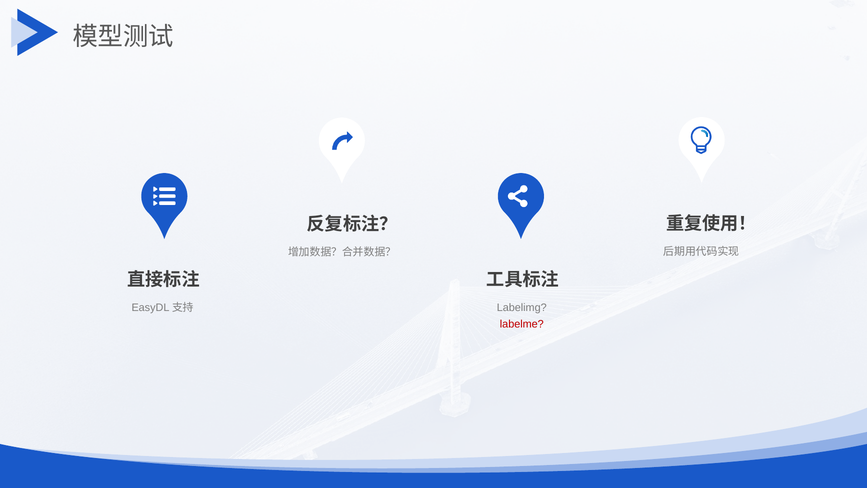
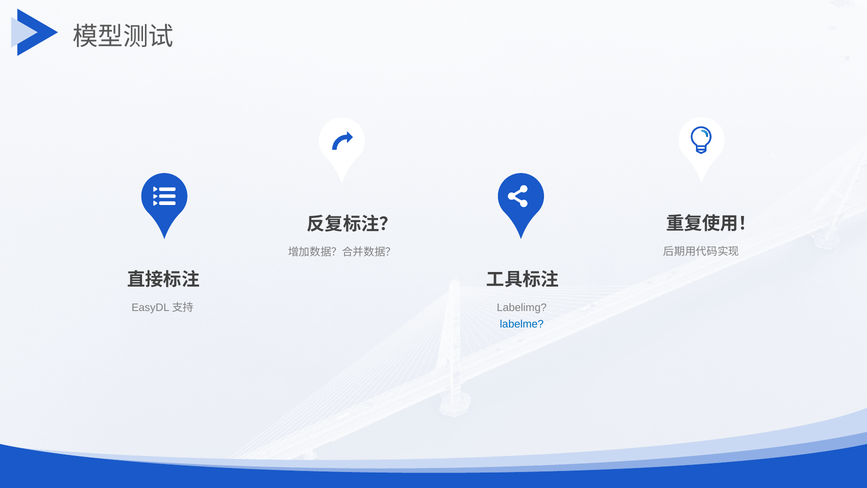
labelme colour: red -> blue (522, 324)
